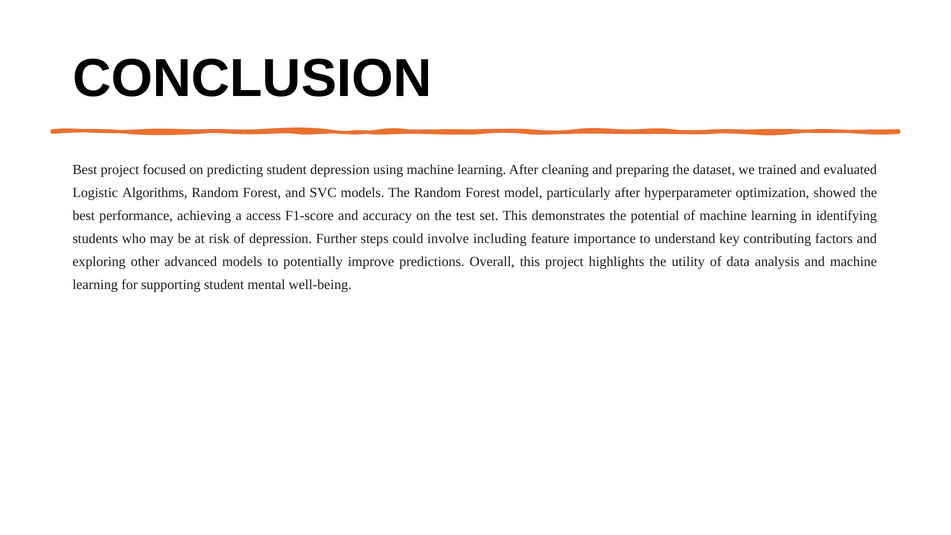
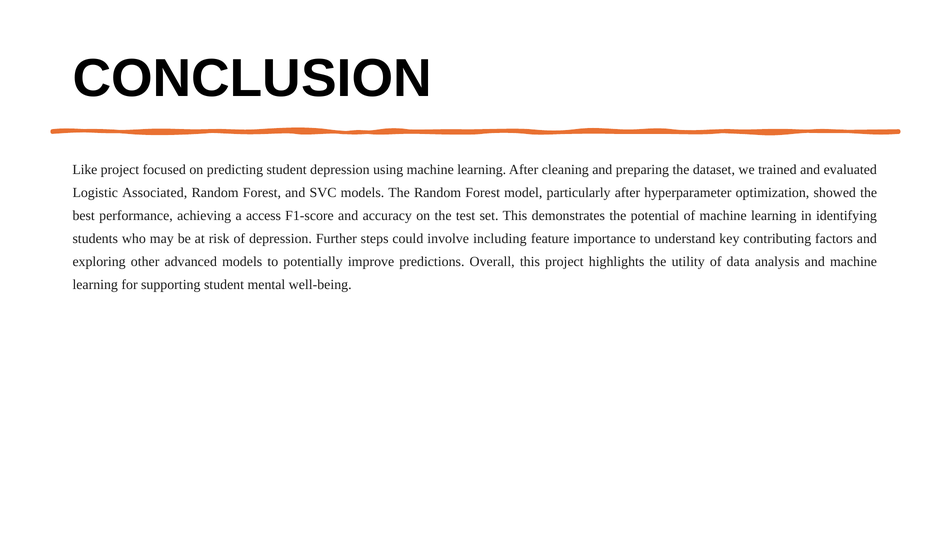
Best: Best -> Like (85, 169)
Algorithms: Algorithms -> Associated (155, 192)
